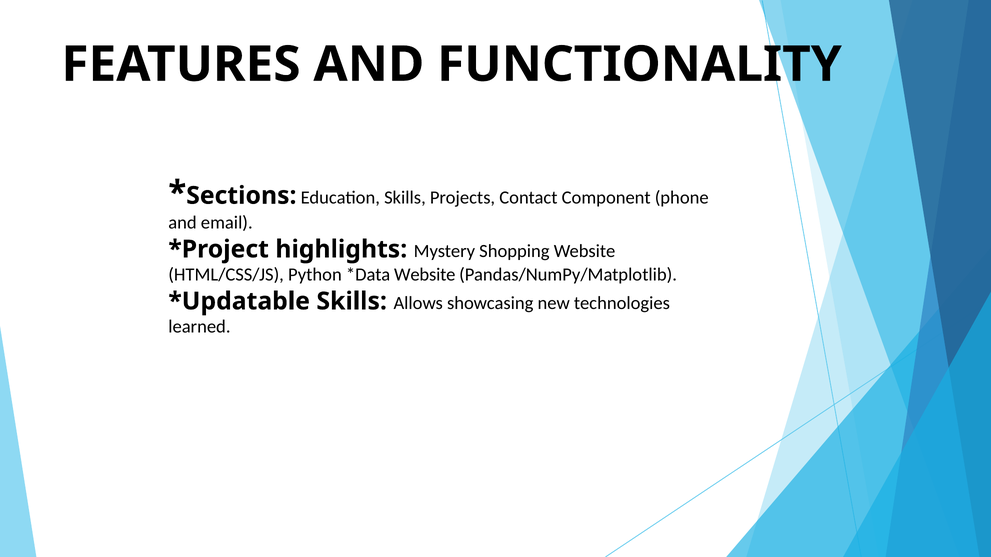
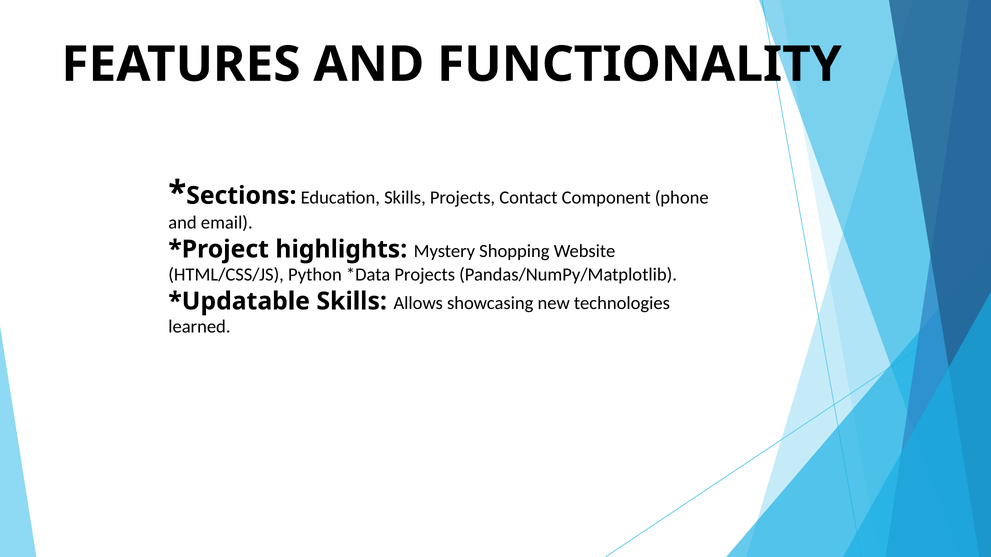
Website: Website -> Projects (425, 275)
